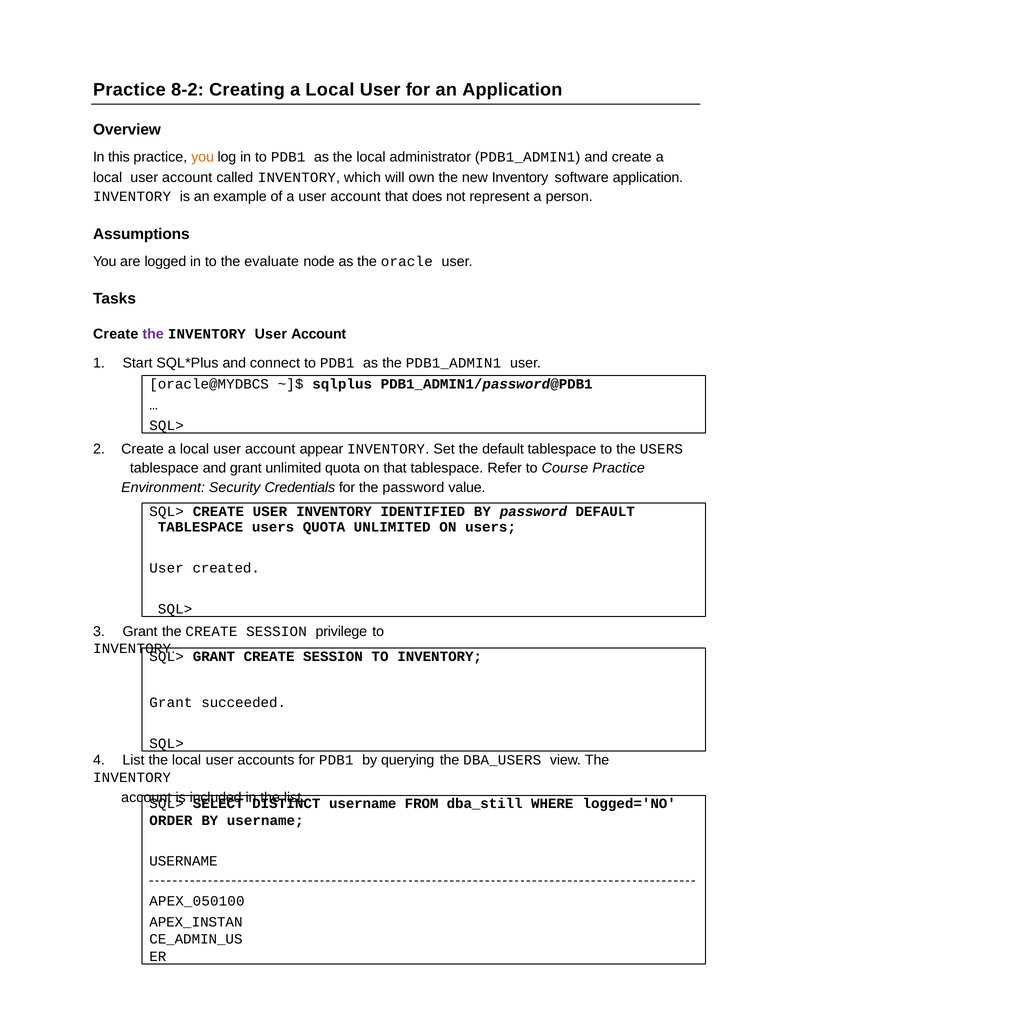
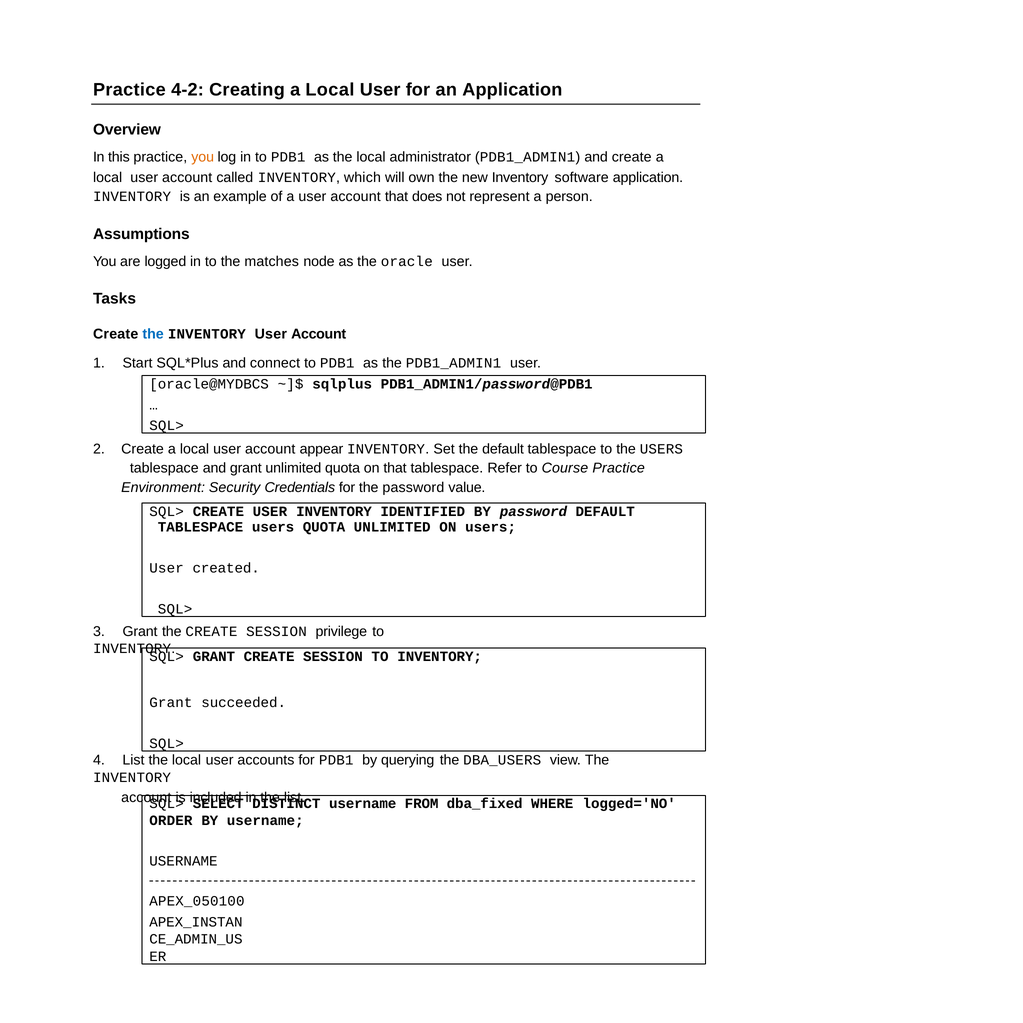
8-2: 8-2 -> 4-2 (187, 90)
evaluate: evaluate -> matches (272, 262)
the colour: purple -> blue (153, 334)
dba_still: dba_still -> dba_fixed (485, 804)
